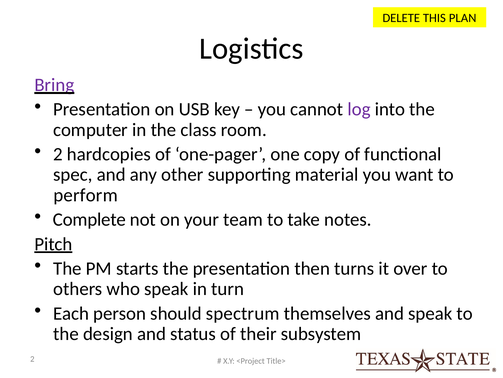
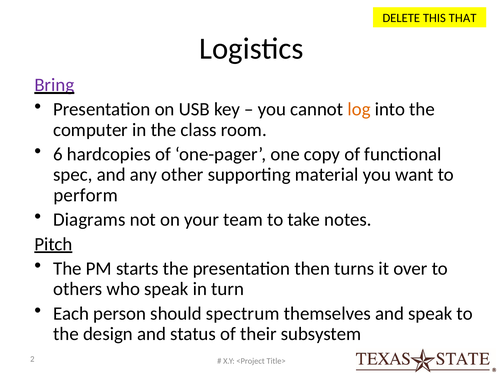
PLAN: PLAN -> THAT (463, 18)
log colour: purple -> orange (359, 109)
2: 2 -> 6 (58, 154)
Complete: Complete -> Diagrams (89, 219)
